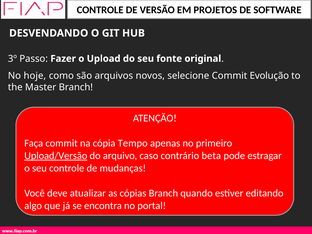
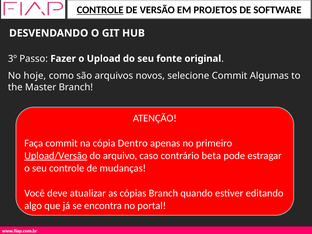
CONTROLE underline: none -> present (100, 10)
Evolução: Evolução -> Algumas (269, 76)
Tempo: Tempo -> Dentro (133, 143)
